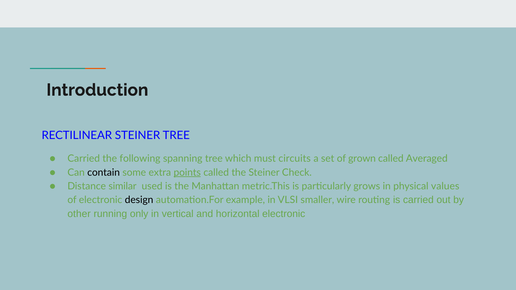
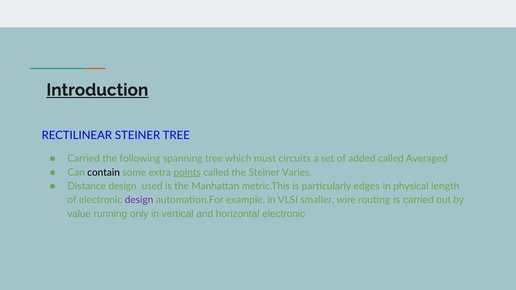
Introduction underline: none -> present (97, 90)
grown: grown -> added (362, 159)
Check: Check -> Varies (297, 173)
Distance similar: similar -> design (123, 186)
grows: grows -> edges (367, 186)
values: values -> length (445, 186)
design colour: black -> purple (139, 200)
other: other -> value (79, 214)
